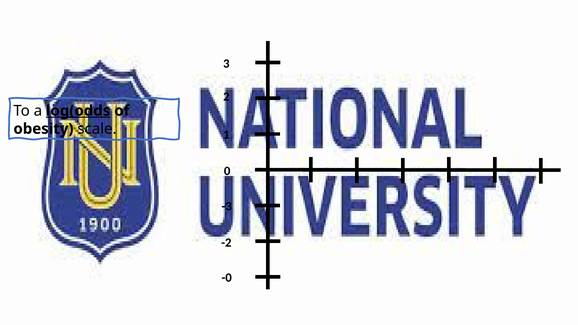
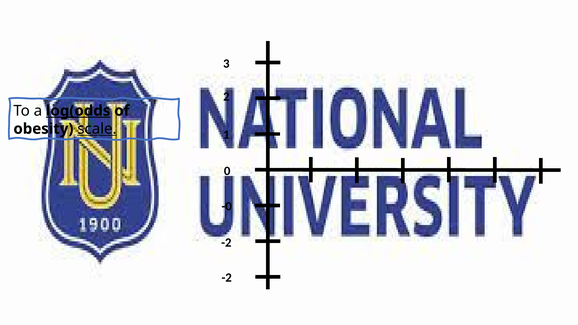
scale underline: none -> present (97, 129)
-3: -3 -> -0 (227, 206)
-0: -0 -> -2 (227, 278)
